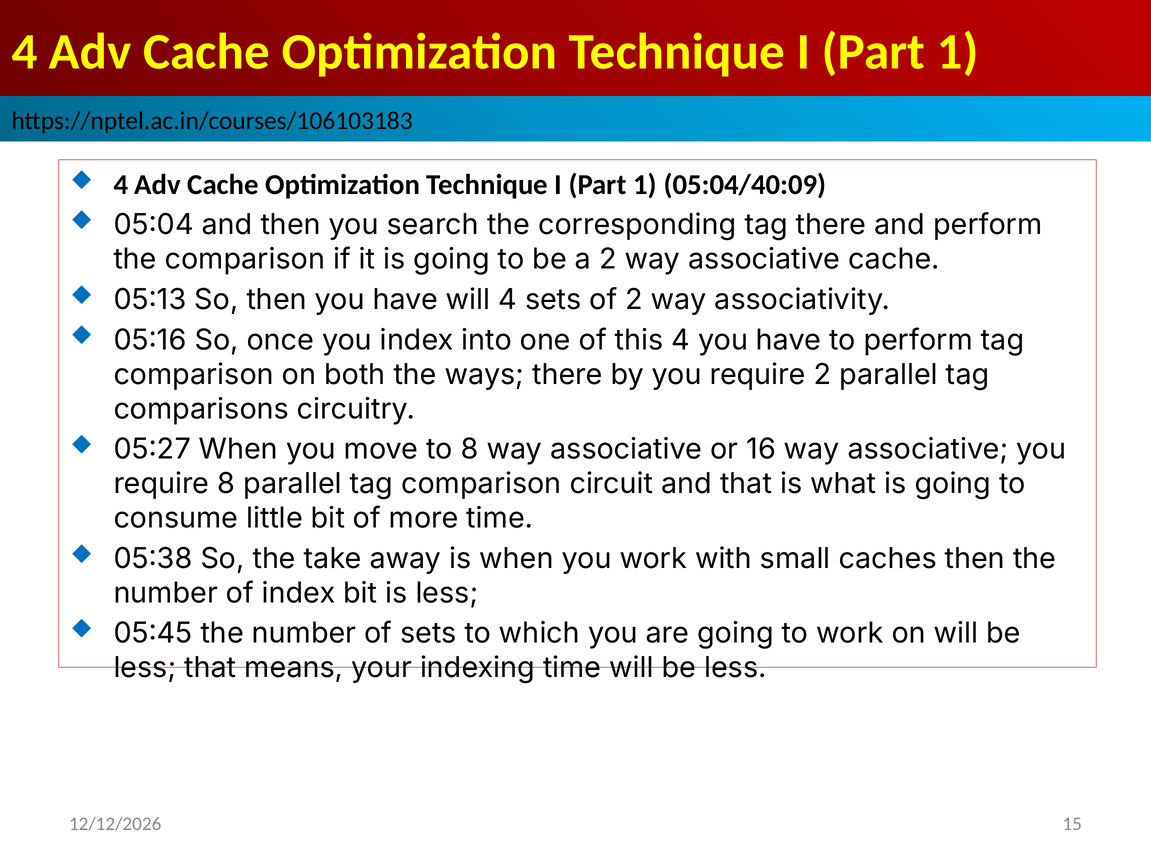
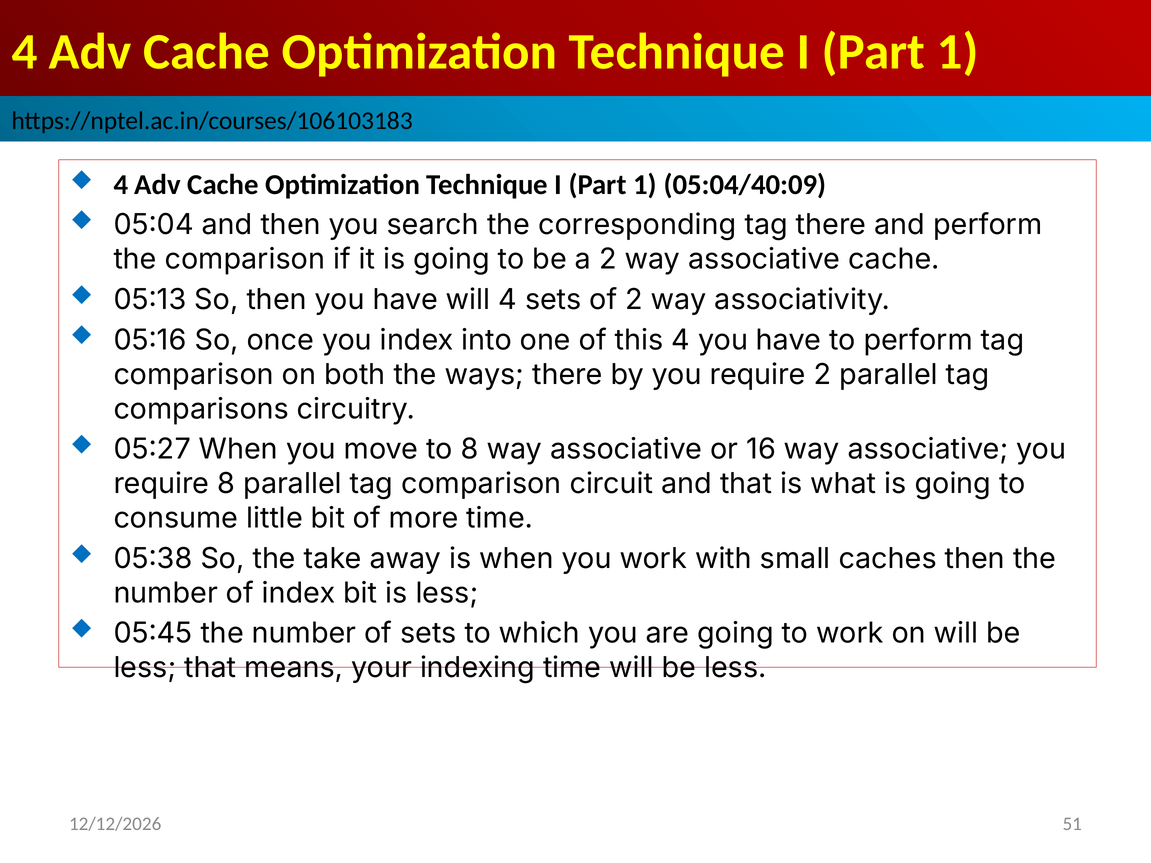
15: 15 -> 51 (1072, 824)
